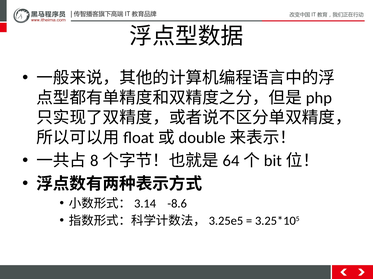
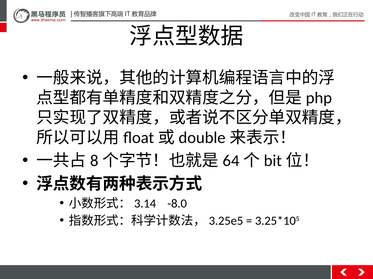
-8.6: -8.6 -> -8.0 (177, 204)
